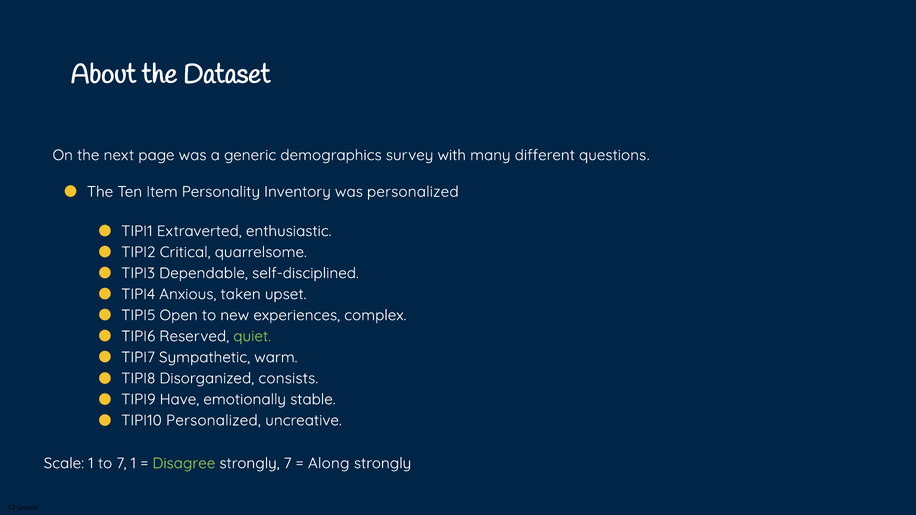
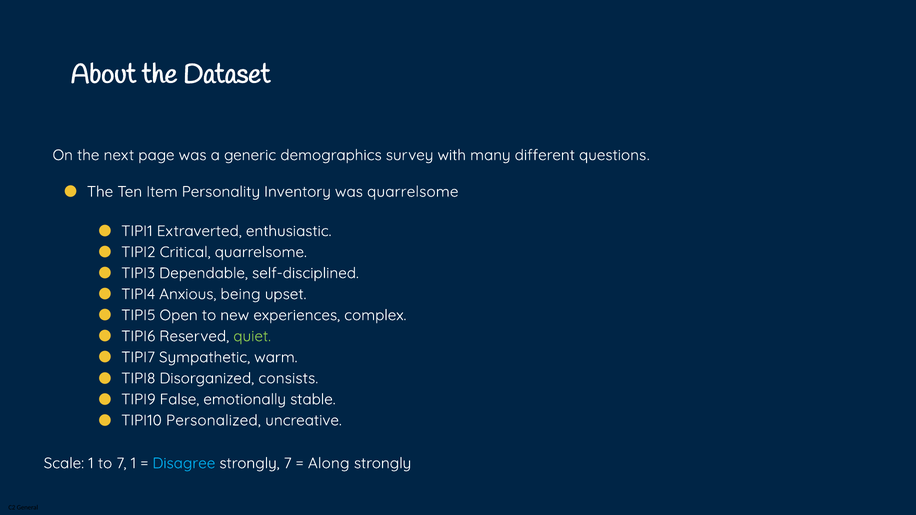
was personalized: personalized -> quarrelsome (413, 192)
taken: taken -> being (241, 294)
Have: Have -> False (179, 400)
Disagree colour: light green -> light blue (184, 463)
